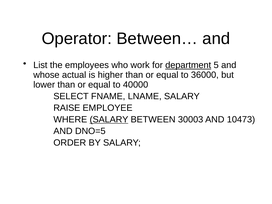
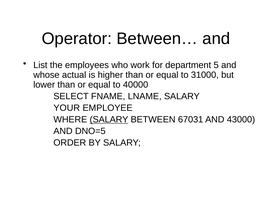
department underline: present -> none (188, 65)
36000: 36000 -> 31000 (205, 75)
RAISE: RAISE -> YOUR (67, 108)
30003: 30003 -> 67031 (191, 120)
10473: 10473 -> 43000 (241, 120)
